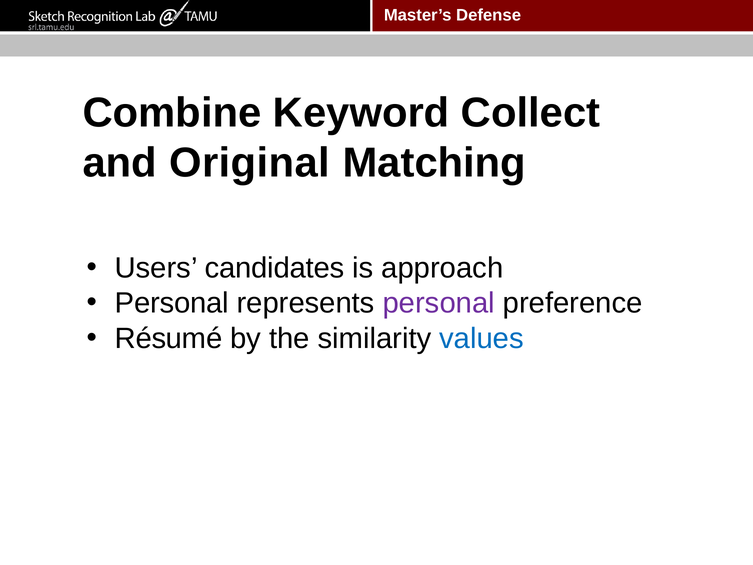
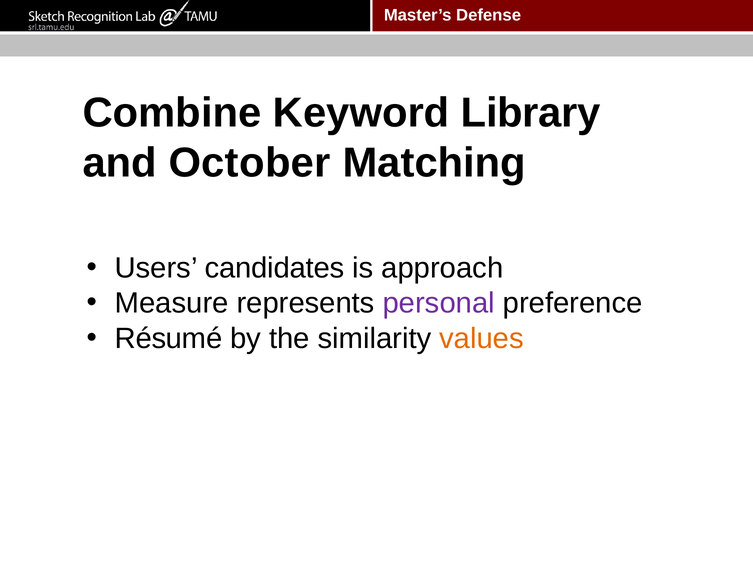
Collect: Collect -> Library (531, 113)
Original: Original -> October (250, 163)
Personal: Personal -> Measure (172, 303)
values colour: blue -> orange (482, 338)
